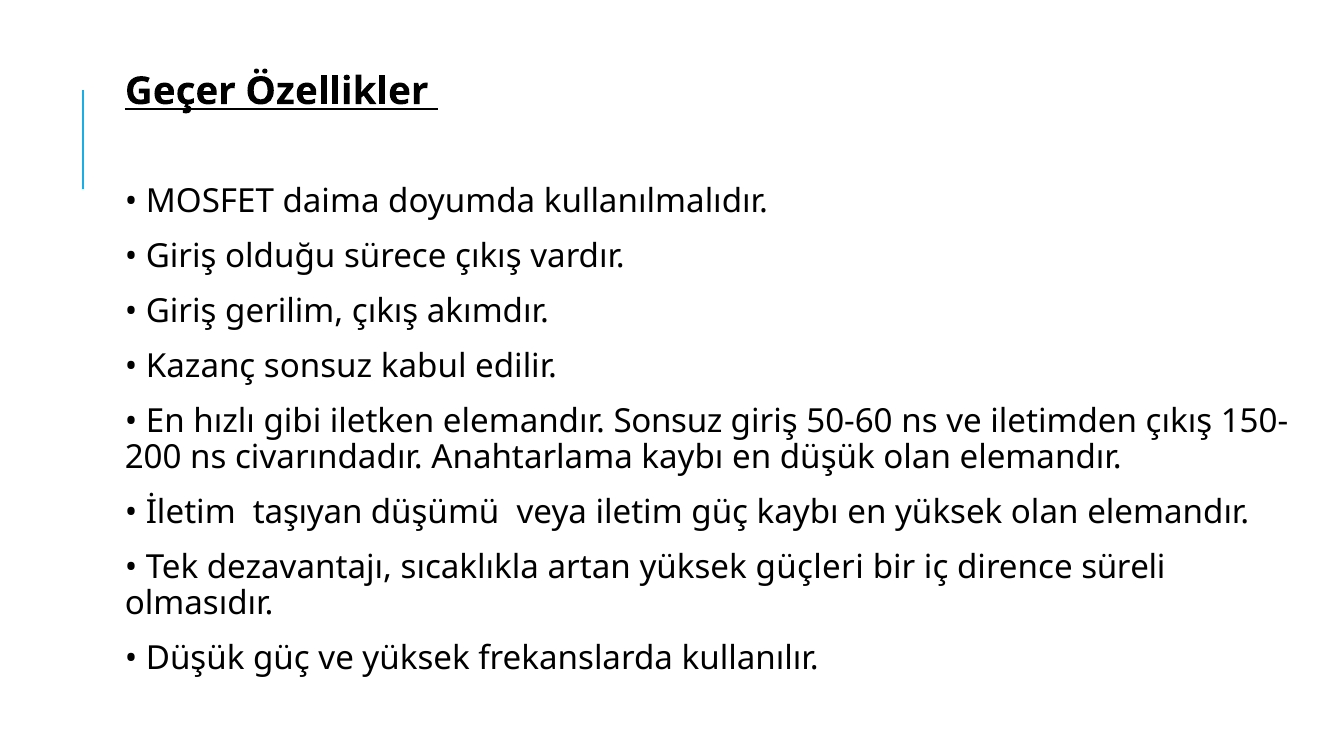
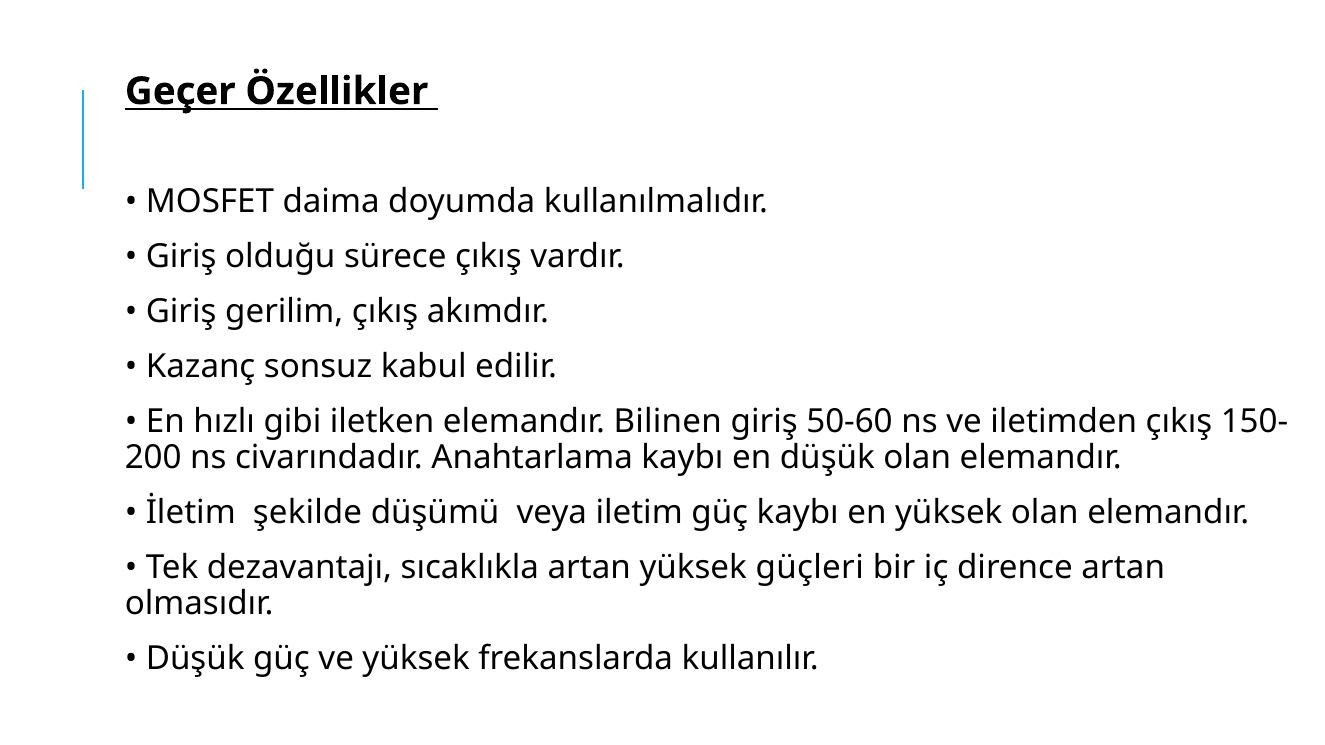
elemandır Sonsuz: Sonsuz -> Bilinen (668, 422)
taşıyan: taşıyan -> şekilde (308, 513)
dirence süreli: süreli -> artan (1123, 568)
